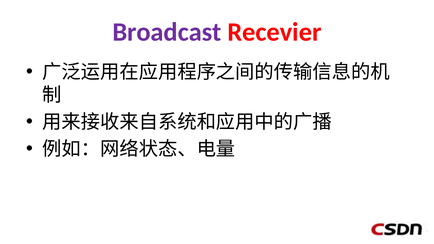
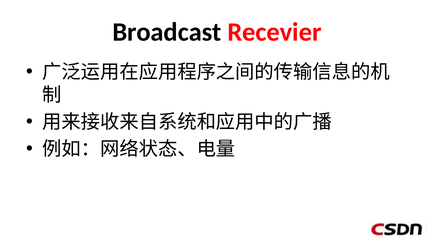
Broadcast colour: purple -> black (167, 32)
